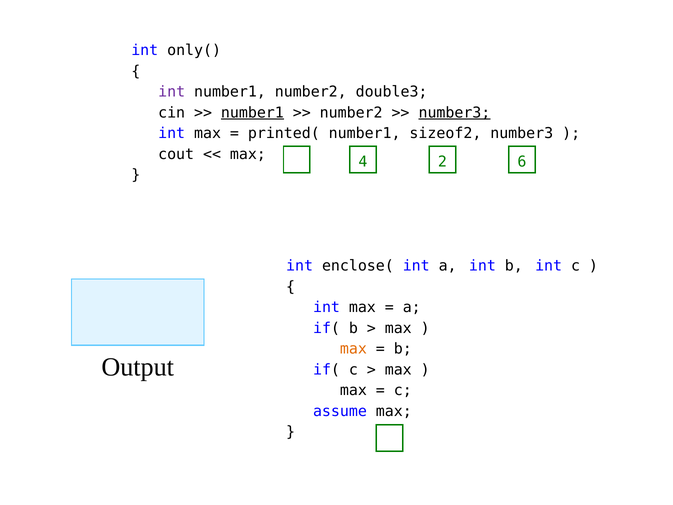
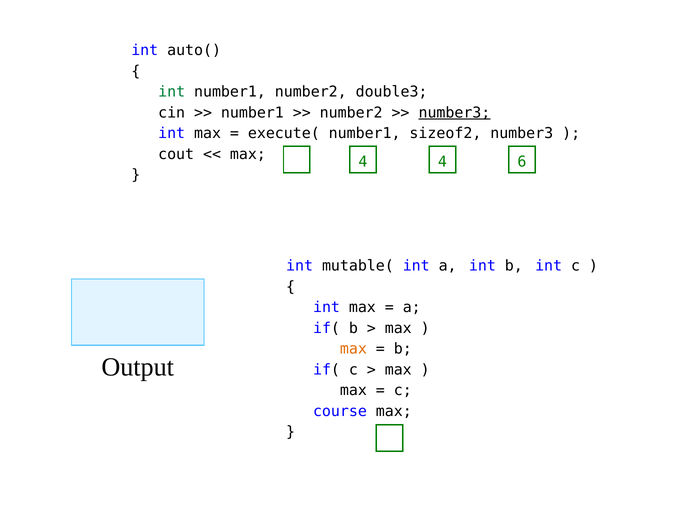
only(: only( -> auto( (194, 50)
int colour: purple -> green (172, 92)
number1 underline: present -> none (252, 113)
printed(: printed( -> execute( (284, 133)
4 2: 2 -> 4 (442, 162)
enclose(: enclose( -> mutable( (358, 266)
assume: assume -> course (340, 411)
